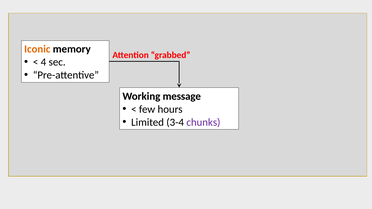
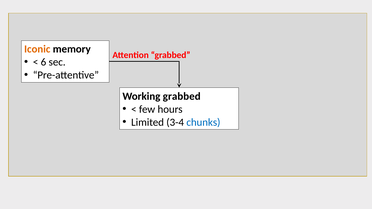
4: 4 -> 6 (43, 62)
Working message: message -> grabbed (182, 96)
chunks colour: purple -> blue (203, 122)
